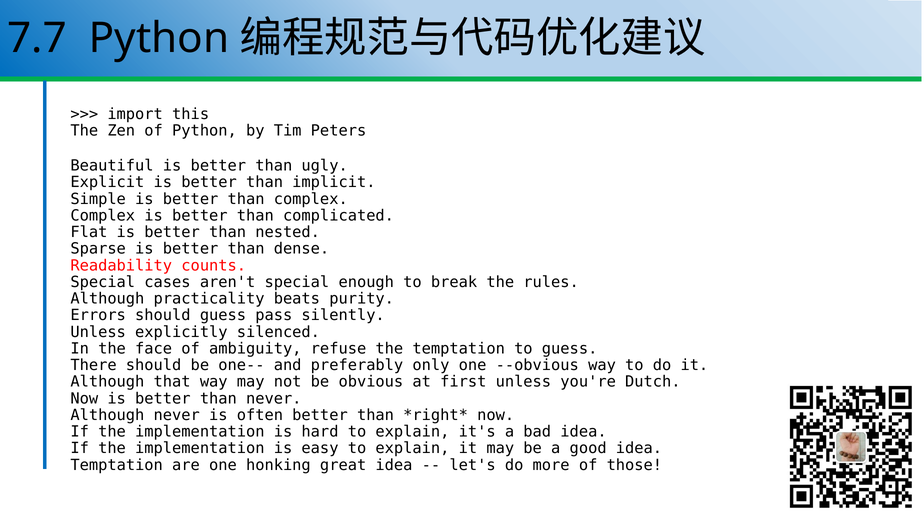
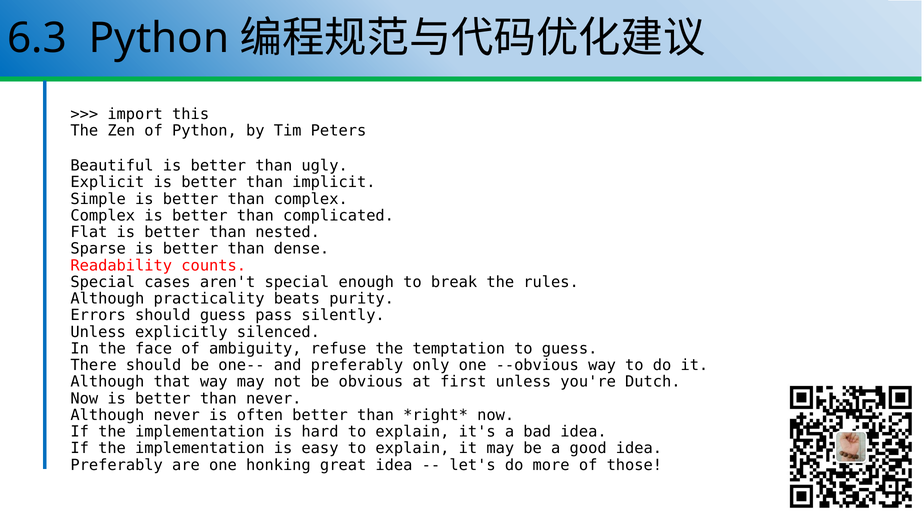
7.7: 7.7 -> 6.3 (37, 38)
Temptation: Temptation -> Preferably (117, 465)
